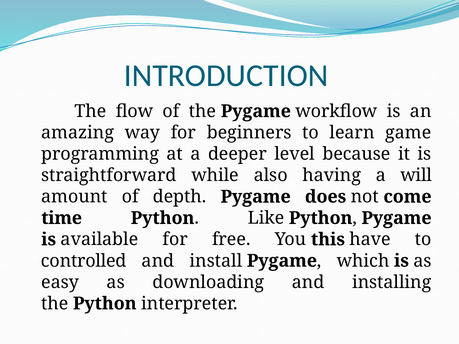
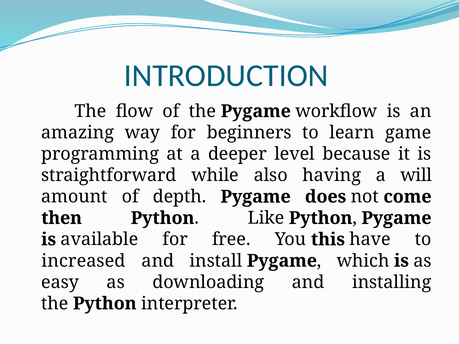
time: time -> then (62, 218)
controlled: controlled -> increased (84, 261)
